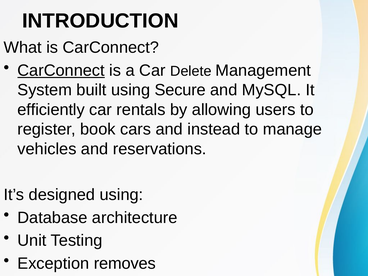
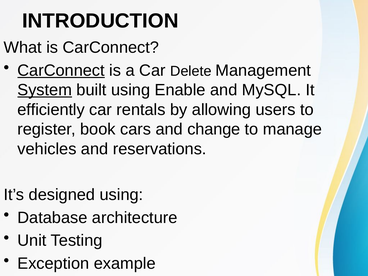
System underline: none -> present (45, 90)
Secure: Secure -> Enable (180, 90)
instead: instead -> change (214, 129)
removes: removes -> example (125, 263)
